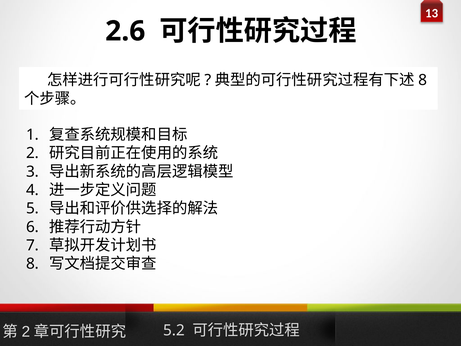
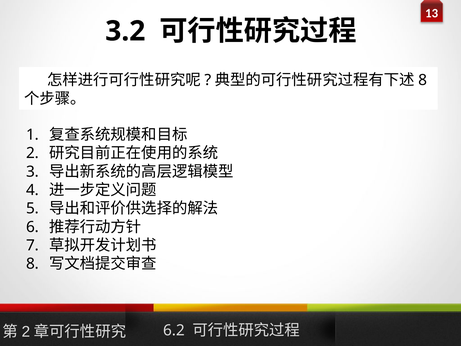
2.6: 2.6 -> 3.2 (125, 31)
5.2: 5.2 -> 6.2 (174, 330)
